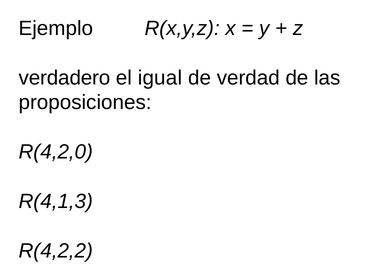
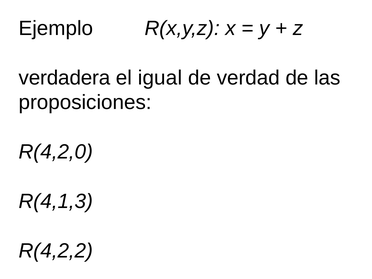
verdadero: verdadero -> verdadera (64, 78)
